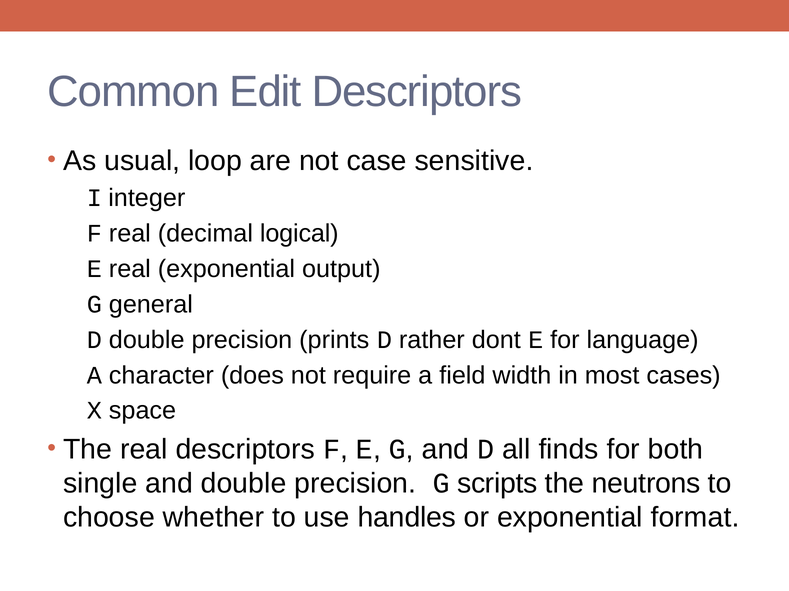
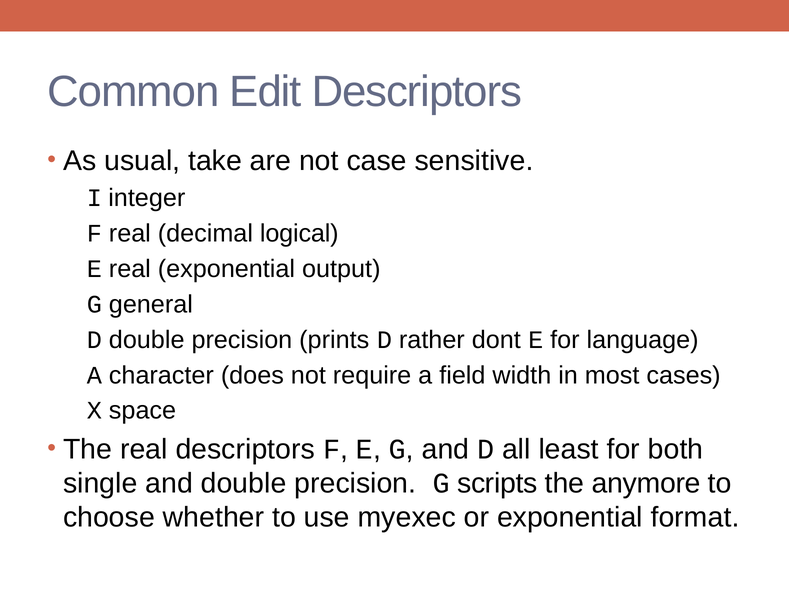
loop: loop -> take (215, 161)
finds: finds -> least (569, 450)
neutrons: neutrons -> anymore (646, 484)
handles: handles -> myexec (407, 518)
